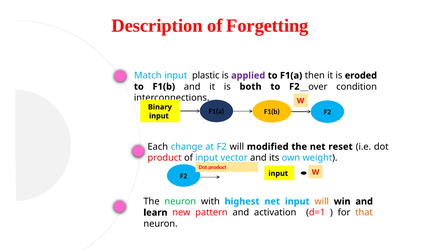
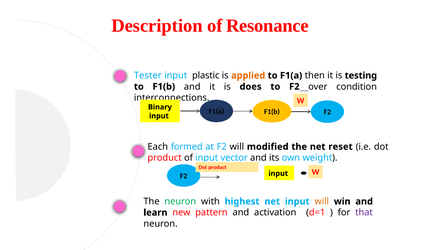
Forgetting: Forgetting -> Resonance (267, 26)
Match: Match -> Tester (148, 75)
applied colour: purple -> orange (248, 75)
eroded: eroded -> testing (361, 75)
both: both -> does (251, 87)
change: change -> formed (187, 147)
that colour: orange -> purple (364, 212)
